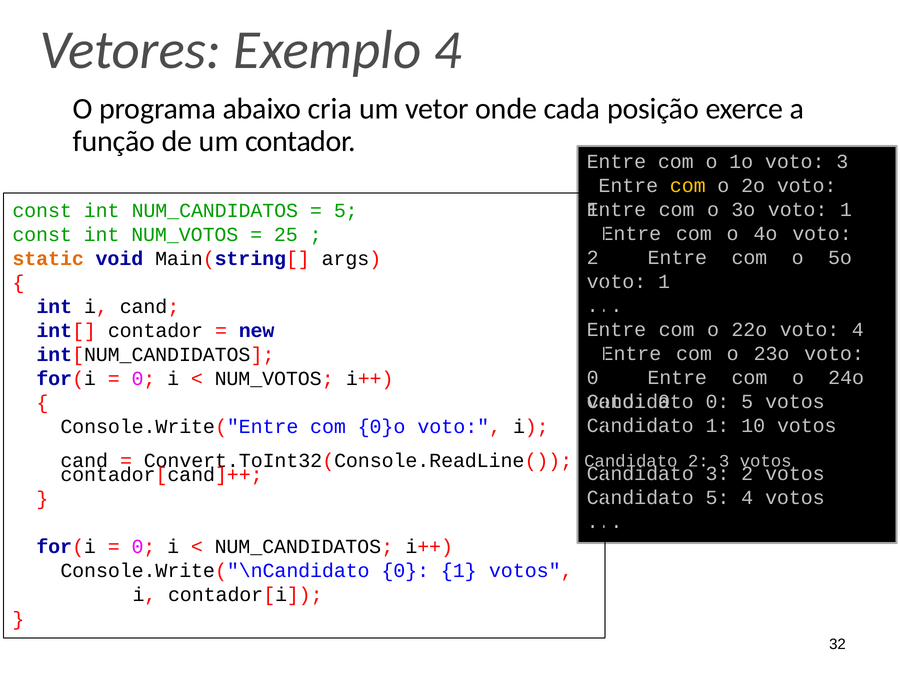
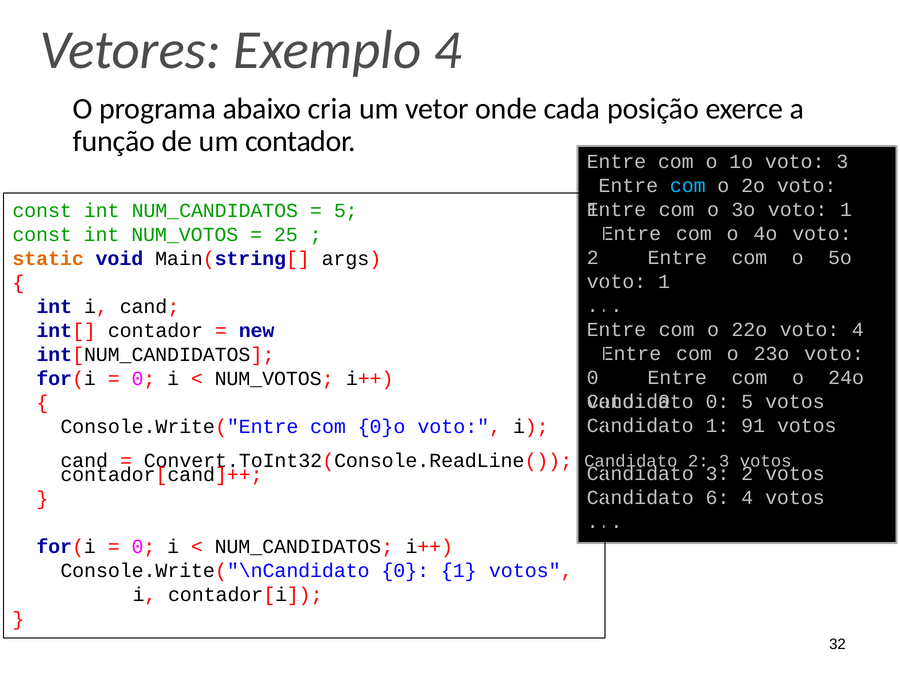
com colour: yellow -> light blue (688, 186)
10: 10 -> 91 (753, 426)
Candidato 5: 5 -> 6 (718, 498)
